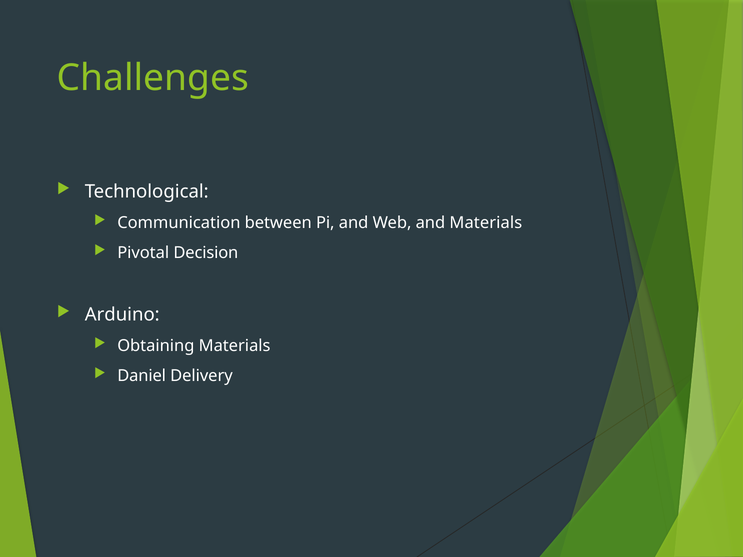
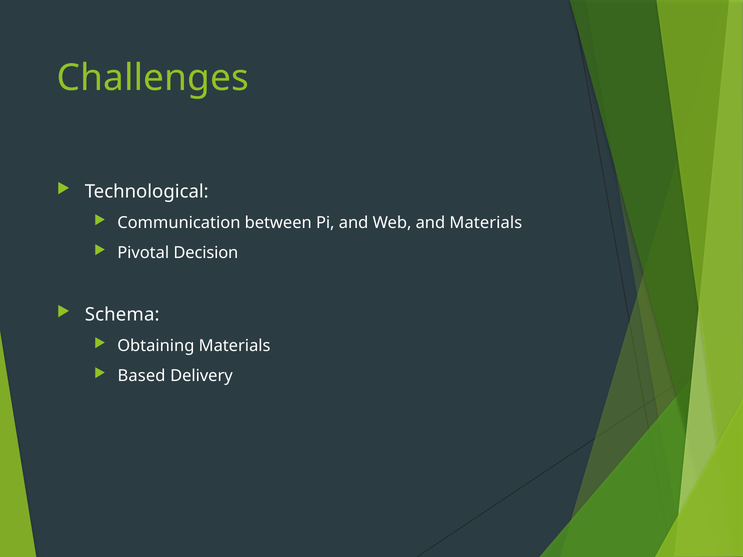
Arduino: Arduino -> Schema (122, 315)
Daniel: Daniel -> Based (142, 376)
